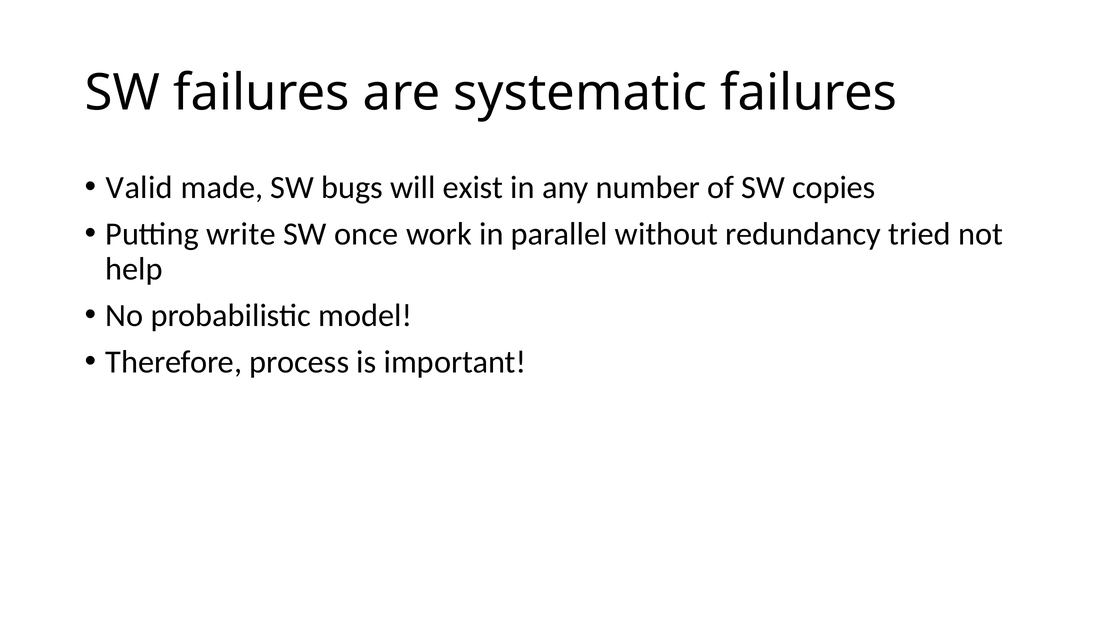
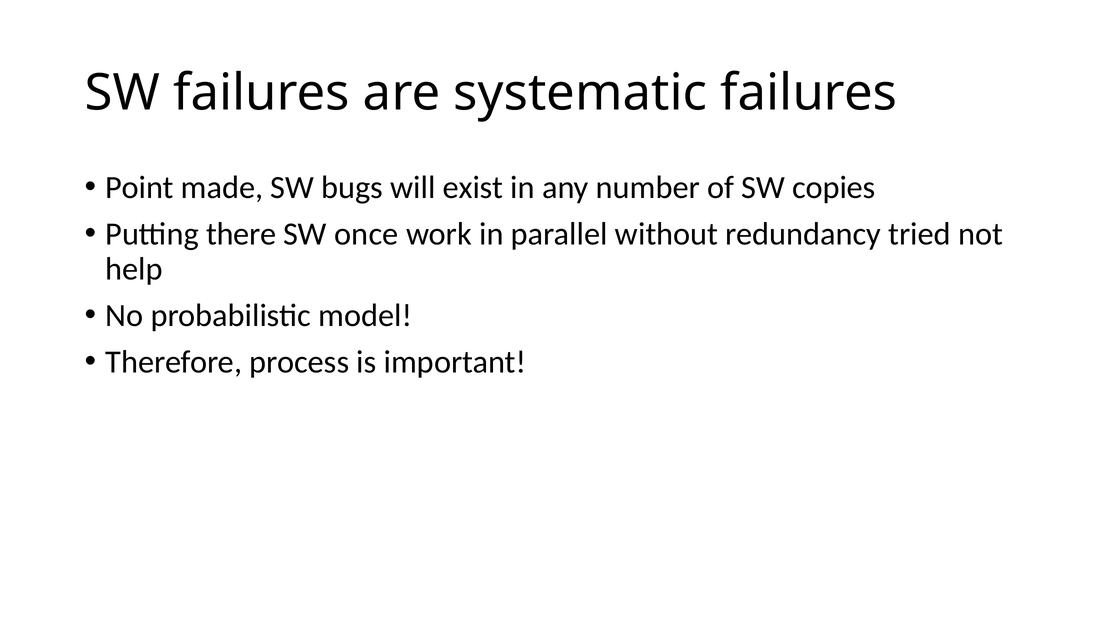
Valid: Valid -> Point (140, 188)
write: write -> there (241, 234)
